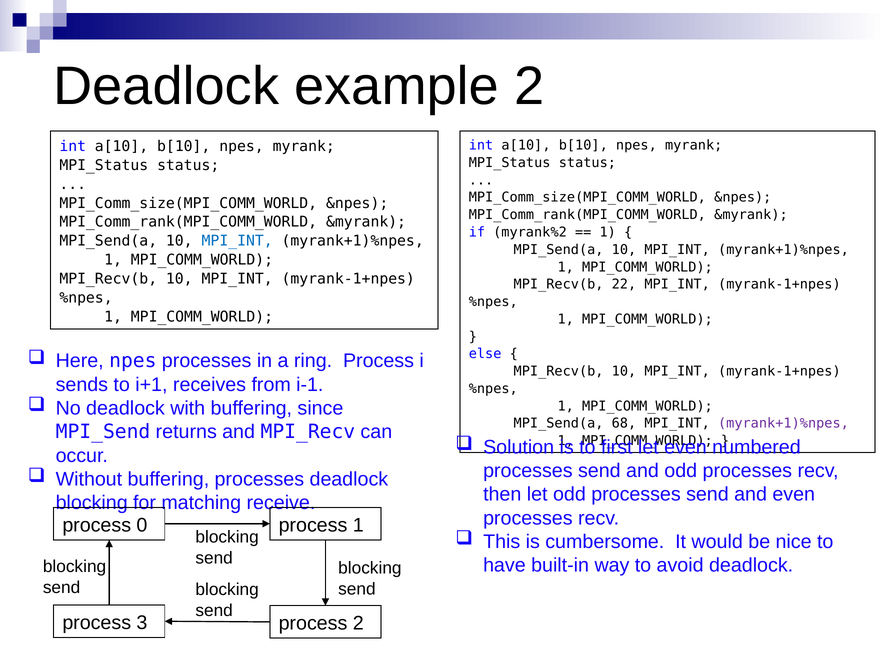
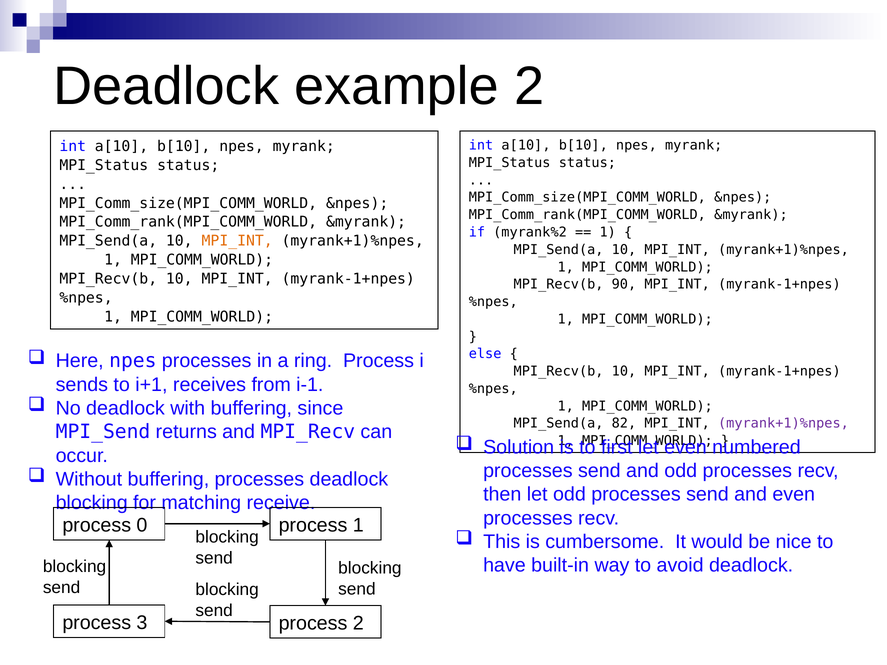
MPI_INT colour: blue -> orange (237, 241)
22: 22 -> 90 (624, 285)
68: 68 -> 82 (624, 424)
